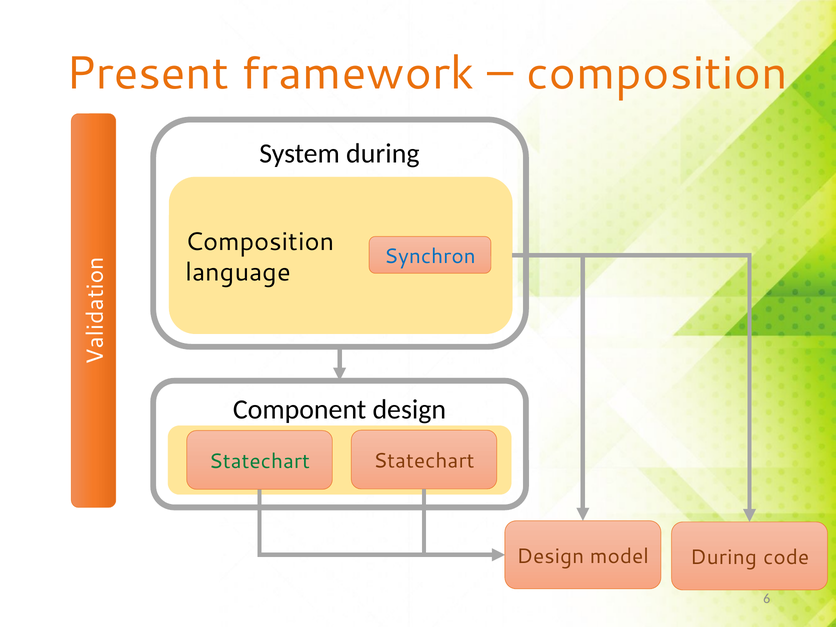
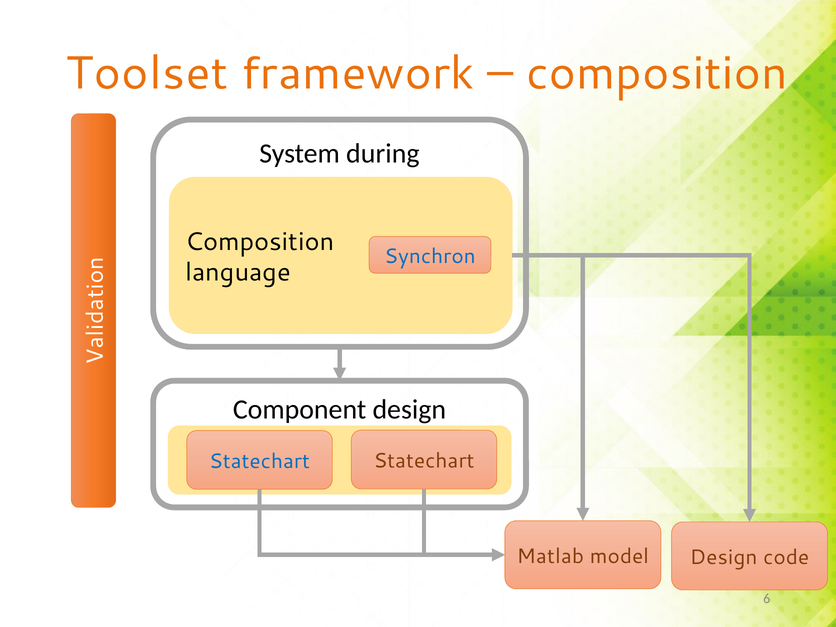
Present: Present -> Toolset (147, 73)
Statechart colour: green -> blue (259, 461)
Design: Design -> Matlab (550, 556)
During: During -> Design (724, 557)
